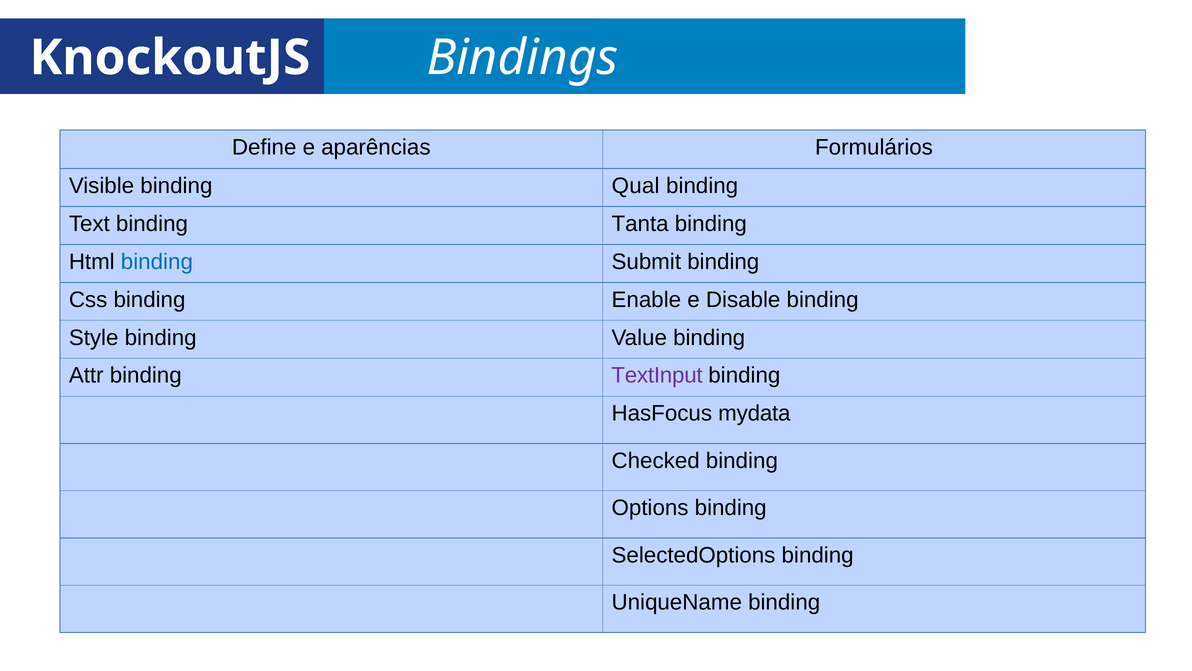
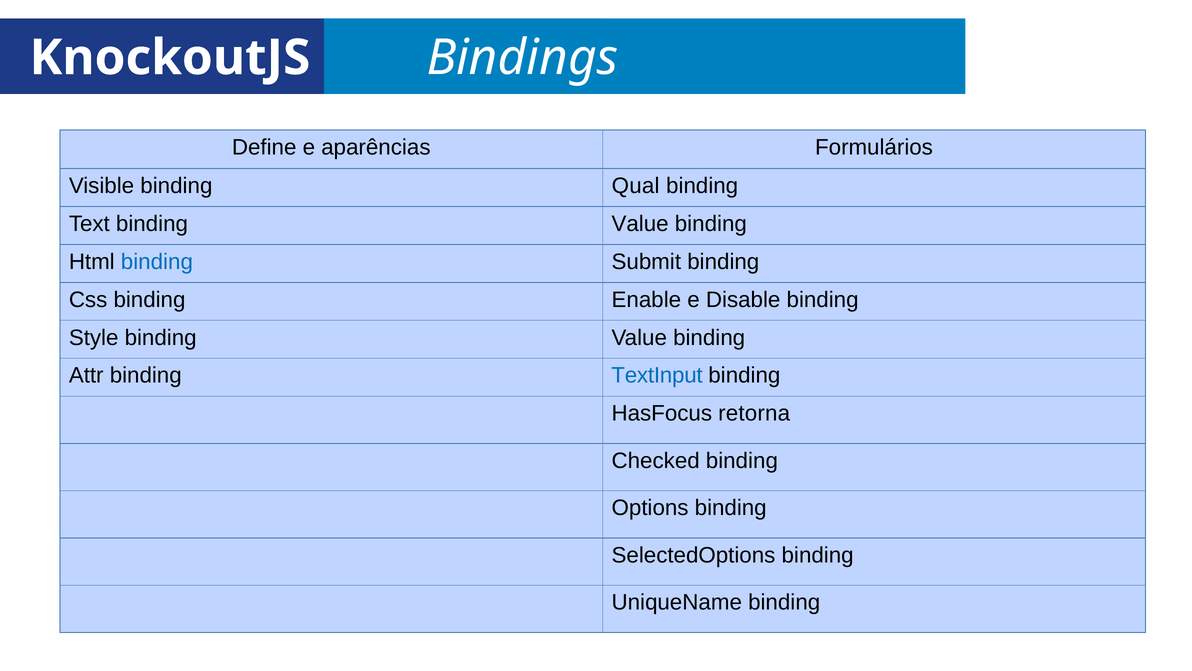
Text binding Tanta: Tanta -> Value (640, 224)
TextInput colour: purple -> blue (657, 375)
mydata: mydata -> retorna (754, 413)
